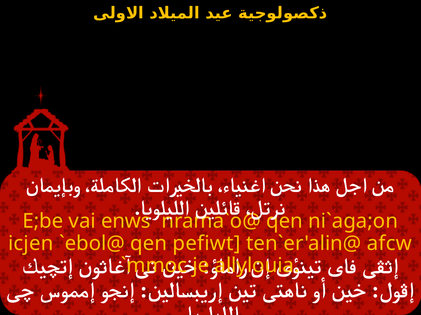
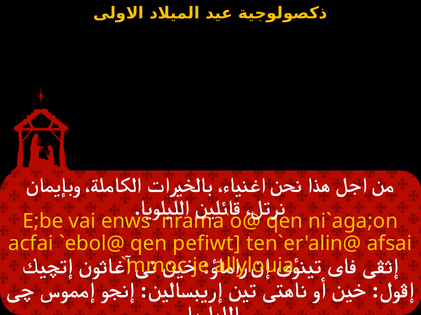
icjen: icjen -> acfai (31, 244)
afcw: afcw -> afsai (389, 244)
